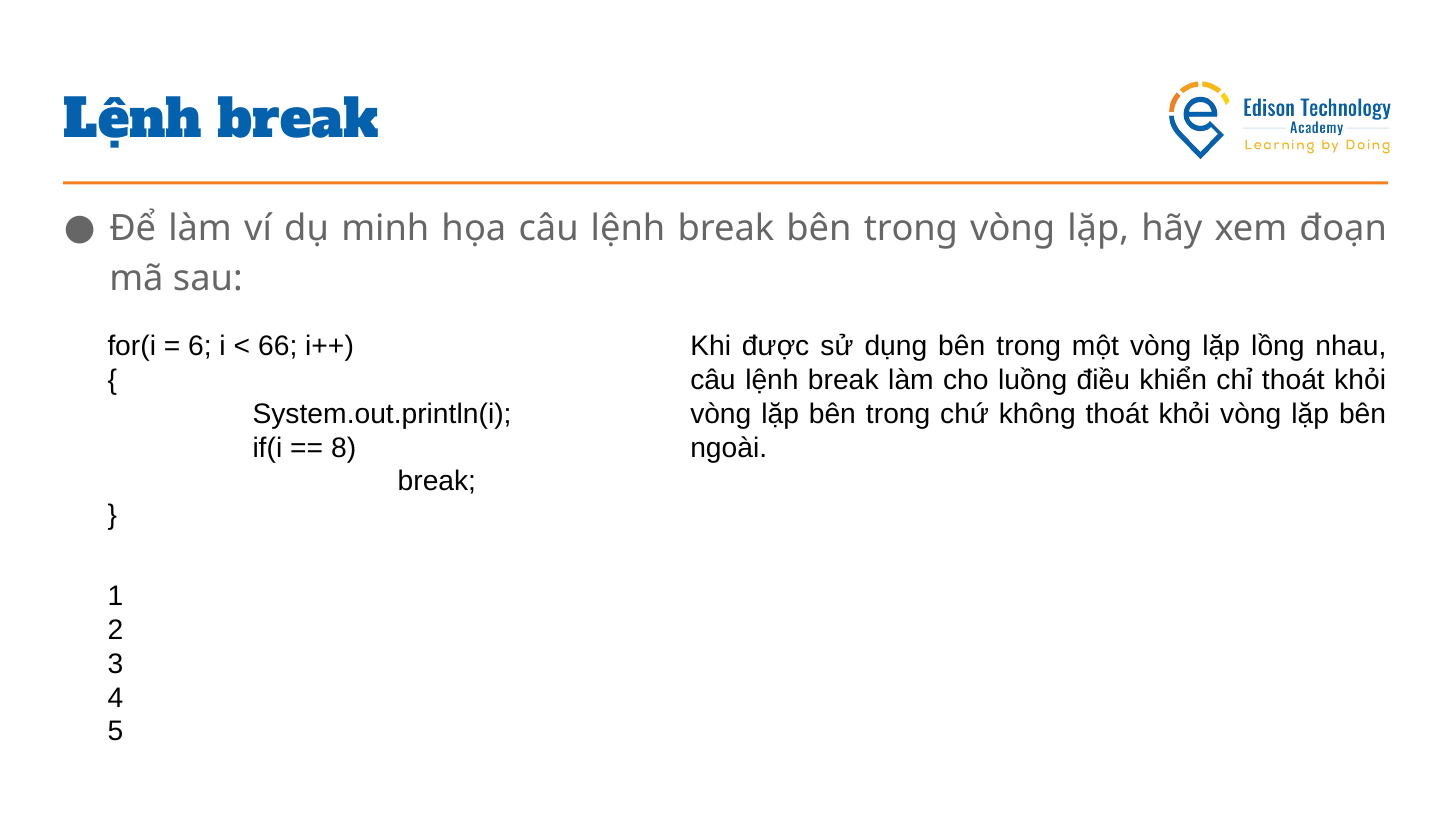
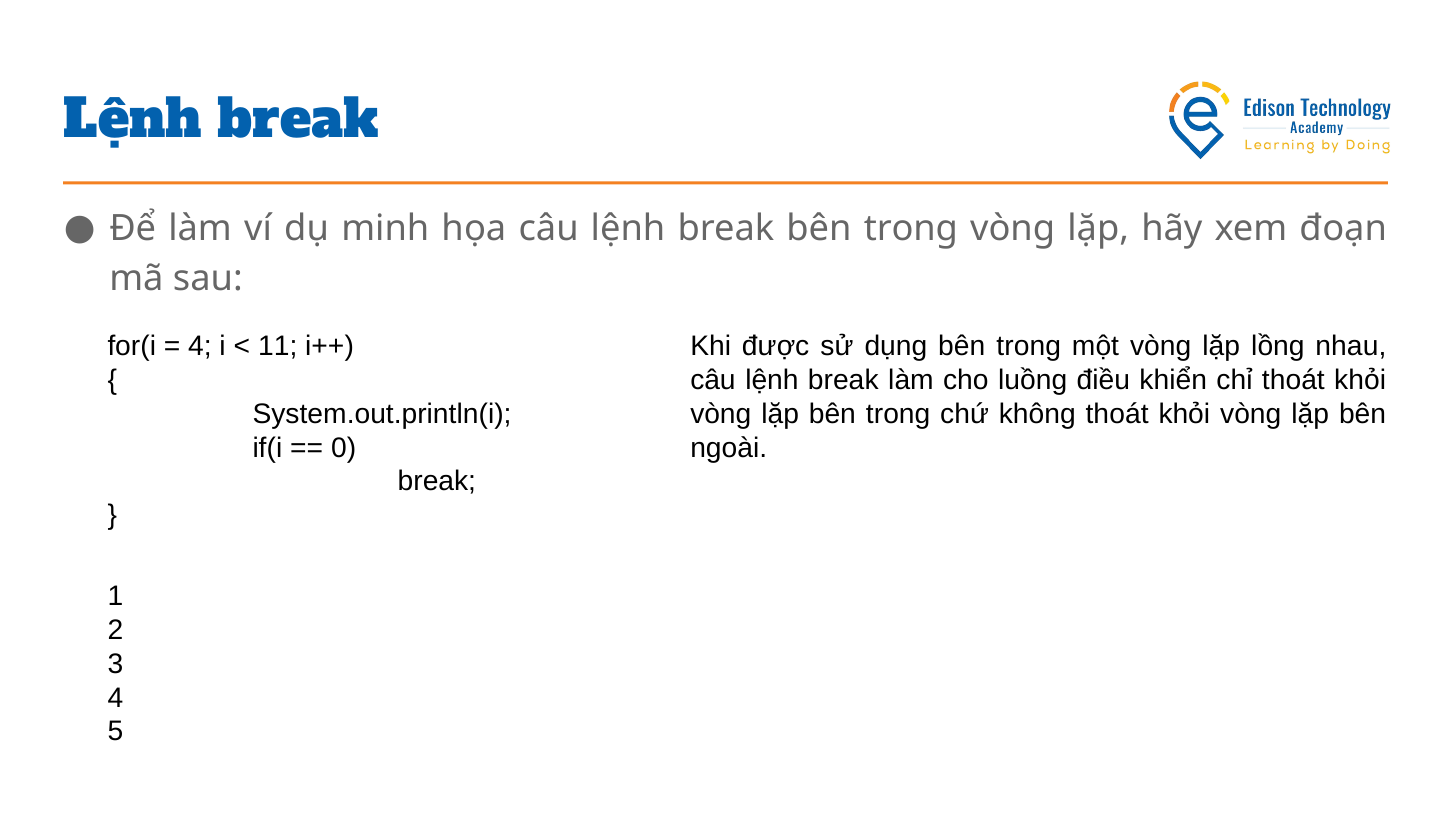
6: 6 -> 4 (200, 346)
66: 66 -> 11 (278, 346)
8: 8 -> 0 (344, 448)
